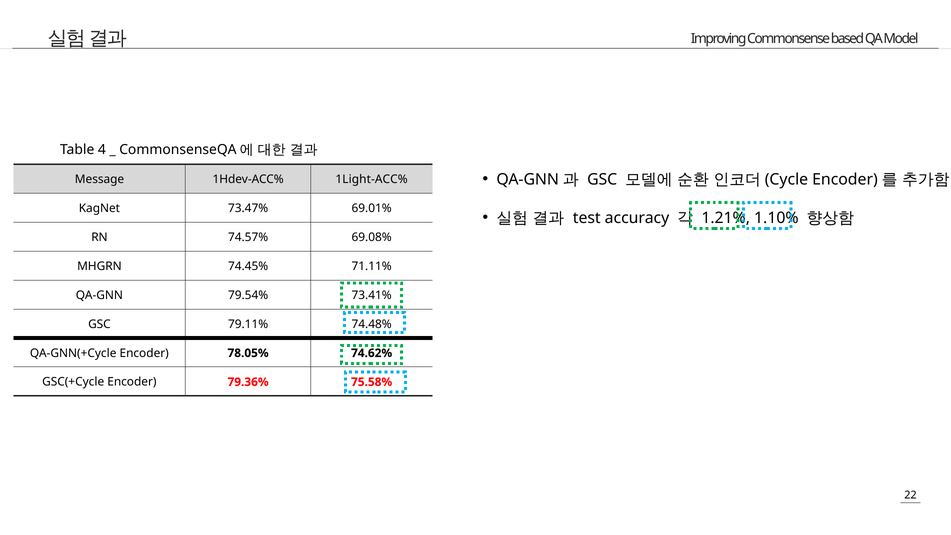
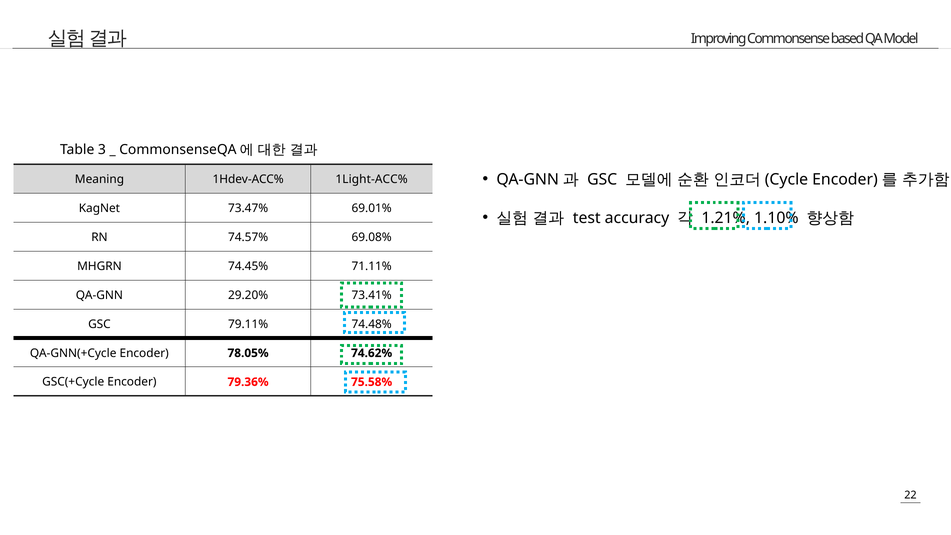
4: 4 -> 3 (102, 150)
Message: Message -> Meaning (99, 180)
79.54%: 79.54% -> 29.20% (248, 295)
